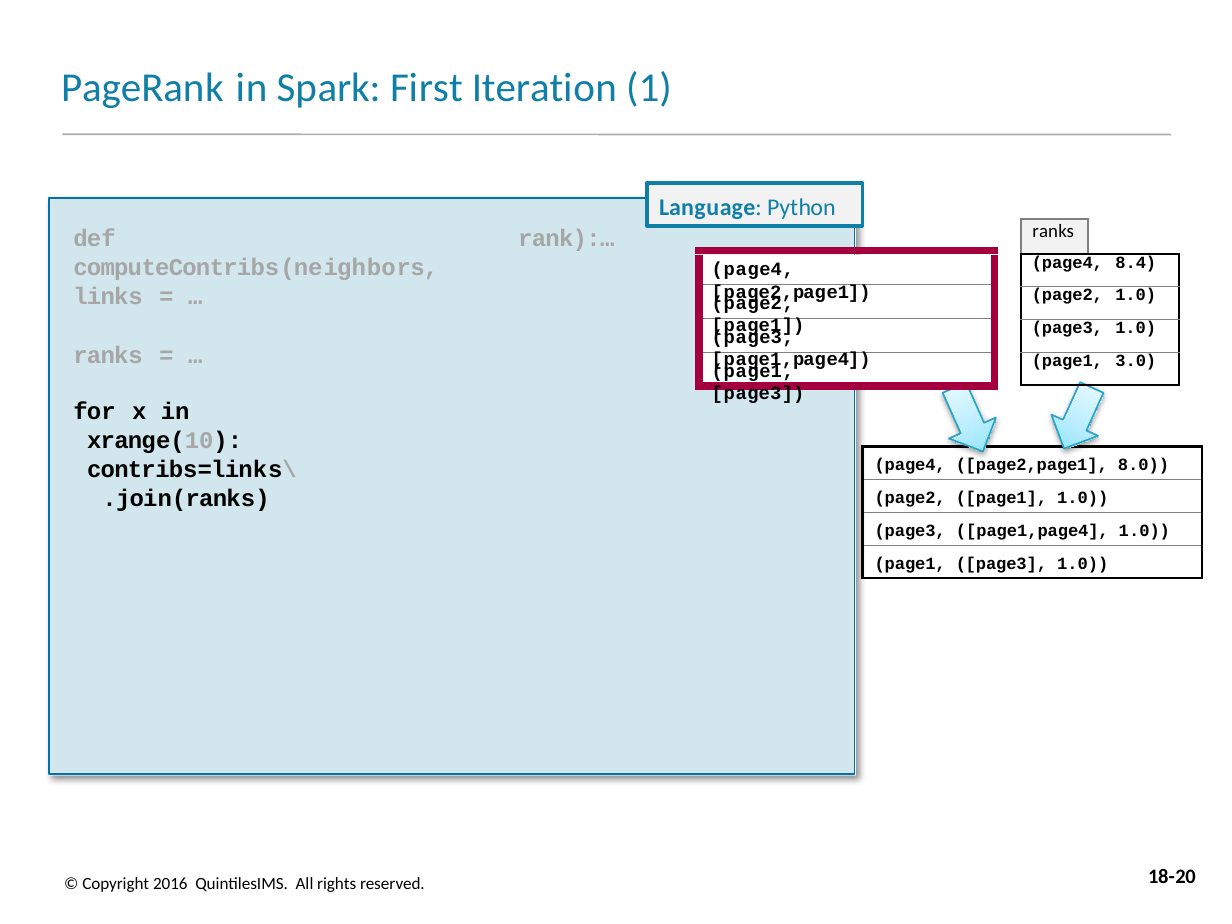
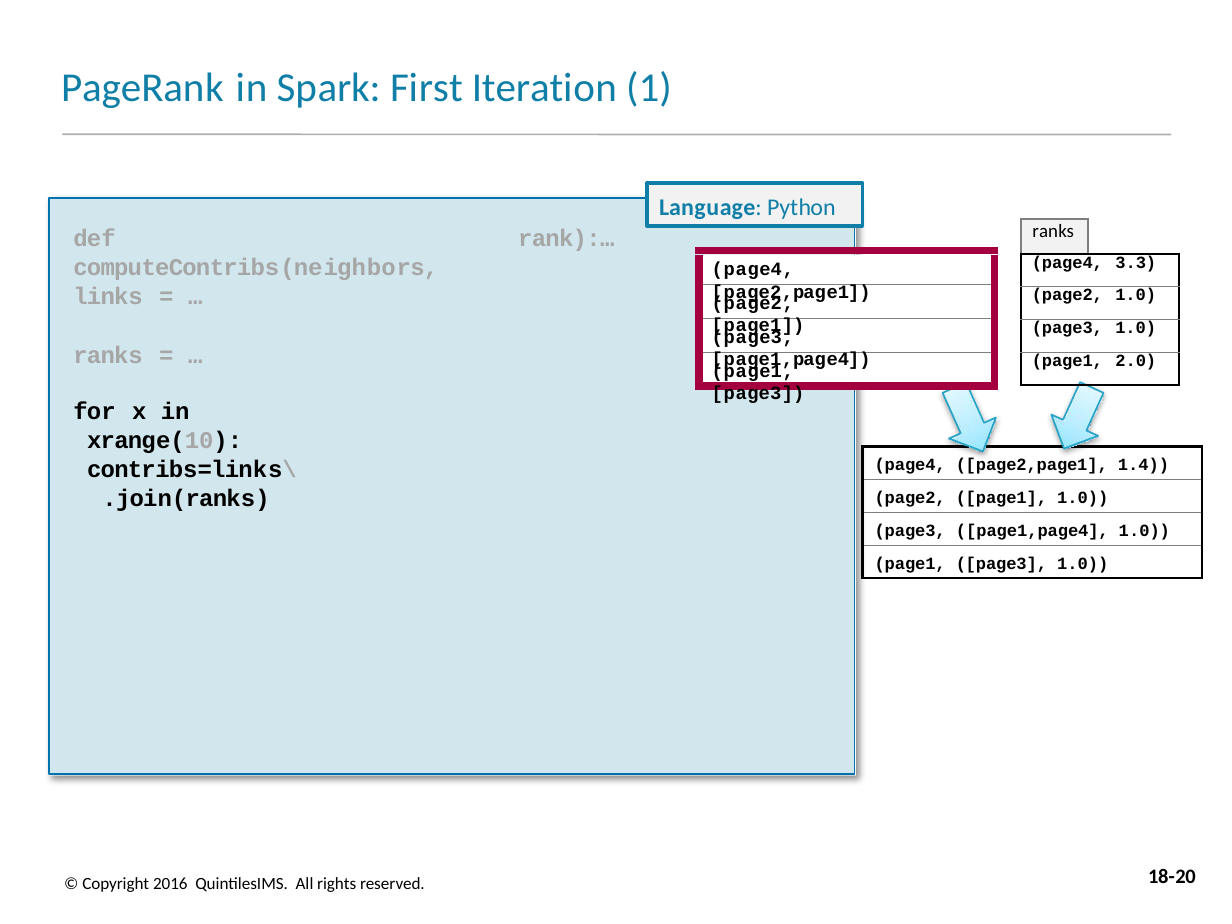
8.4: 8.4 -> 3.3 (1136, 262)
3.0: 3.0 -> 2.0 (1136, 361)
8.0: 8.0 -> 1.4 (1144, 465)
